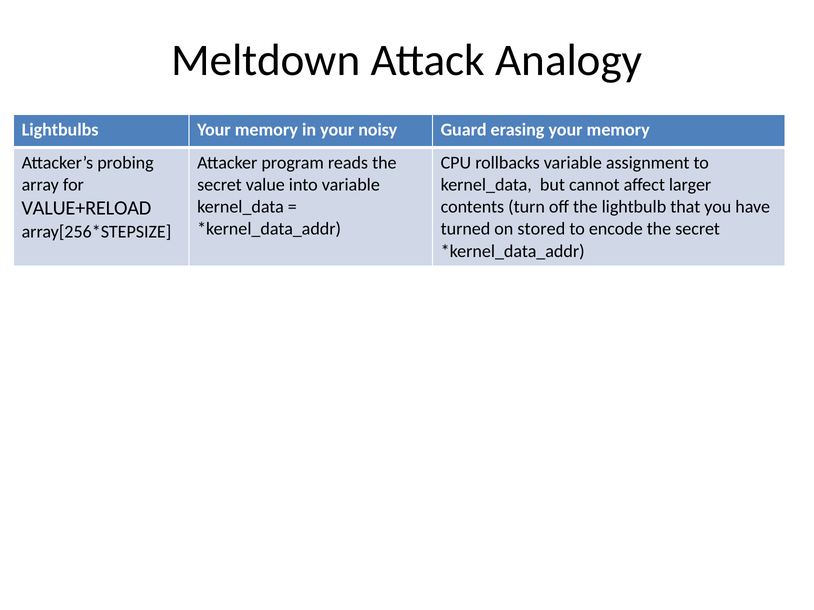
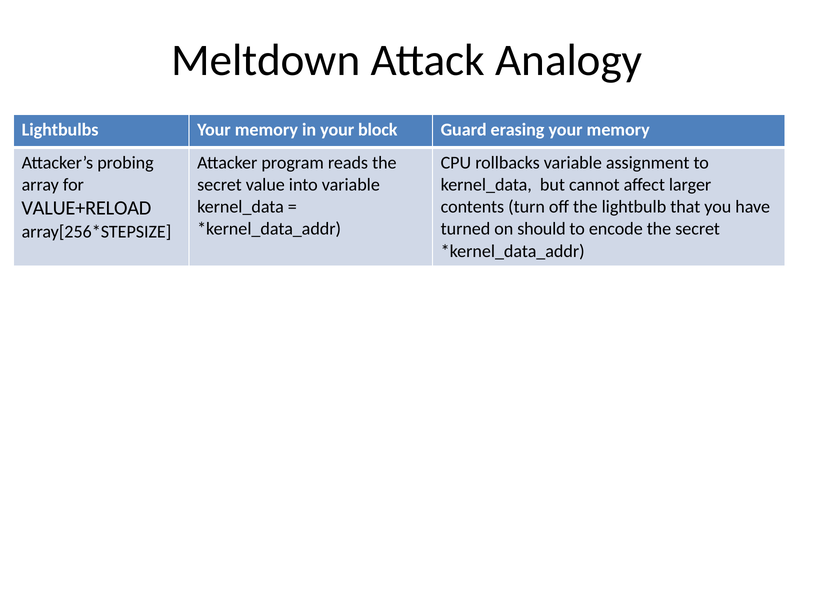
noisy: noisy -> block (378, 130)
stored: stored -> should (541, 229)
